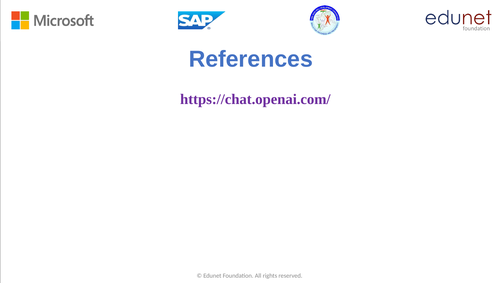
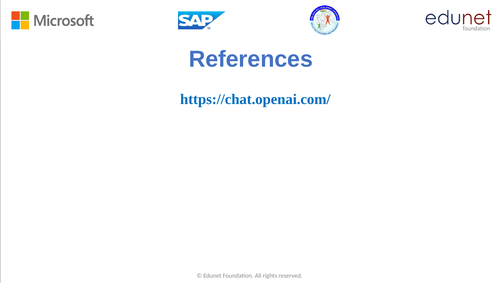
https://chat.openai.com/ colour: purple -> blue (255, 99)
